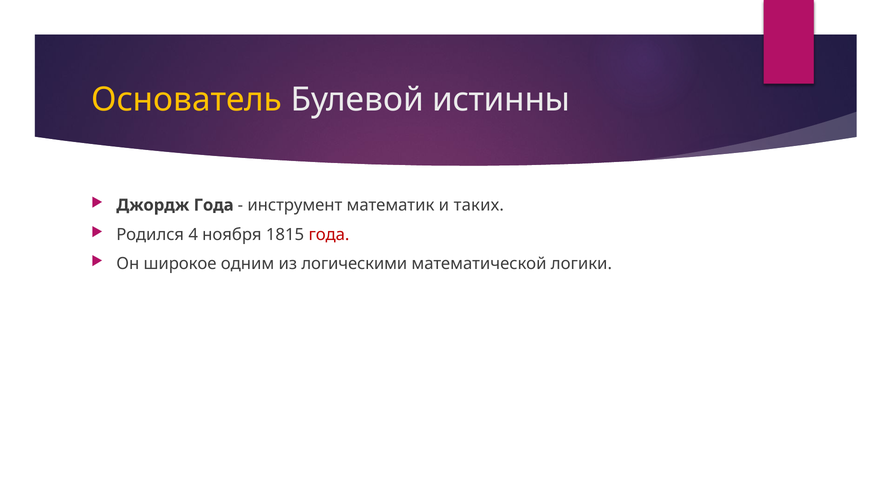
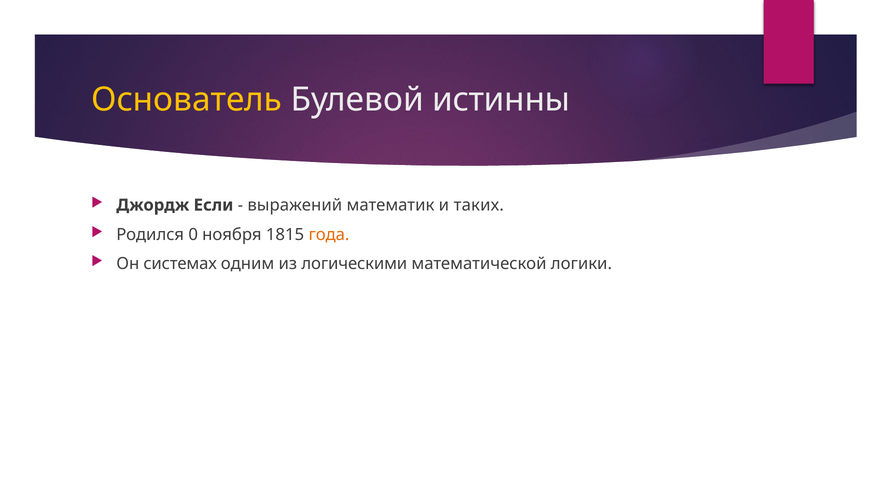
Джордж Года: Года -> Если (214, 205)
инструмент: инструмент -> выражений (295, 205)
4: 4 -> 0 (193, 234)
года colour: red -> orange (329, 234)
широкое: широкое -> системах (180, 264)
